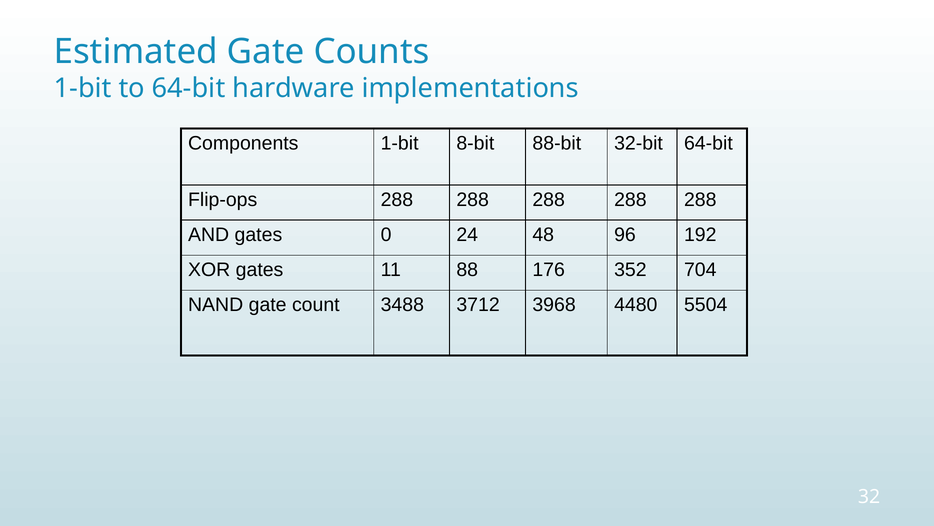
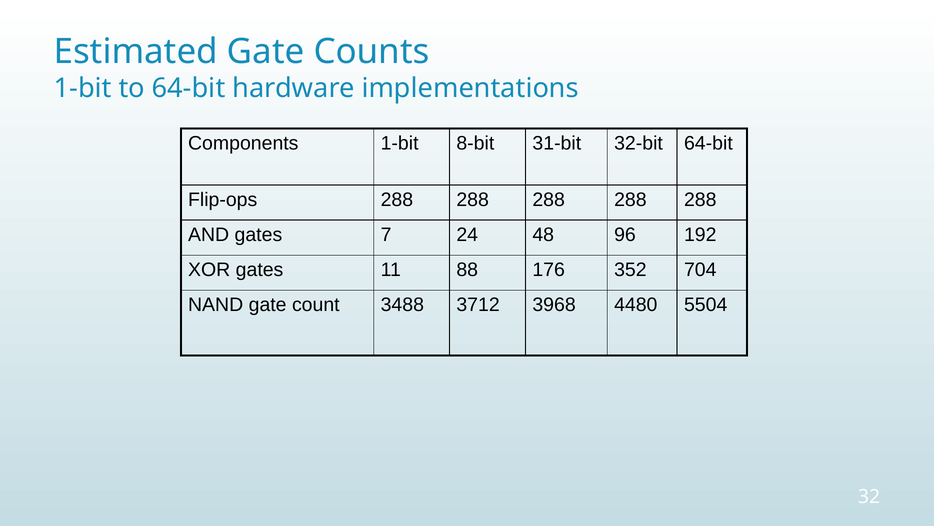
88-bit: 88-bit -> 31-bit (557, 143)
0: 0 -> 7 (386, 235)
